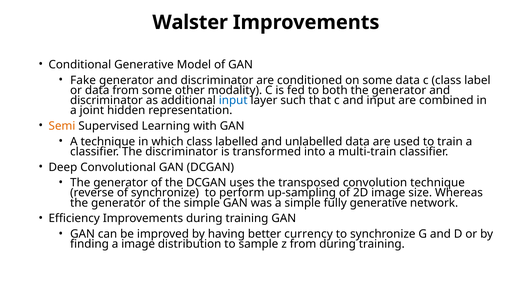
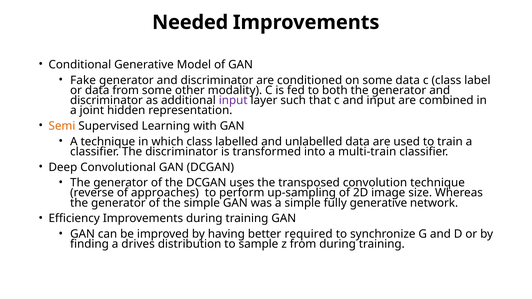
Walster: Walster -> Needed (190, 22)
input colour: blue -> purple (233, 100)
of synchronize: synchronize -> approaches (165, 193)
currency: currency -> required (309, 234)
a image: image -> drives (138, 244)
